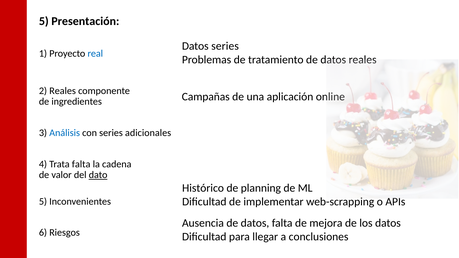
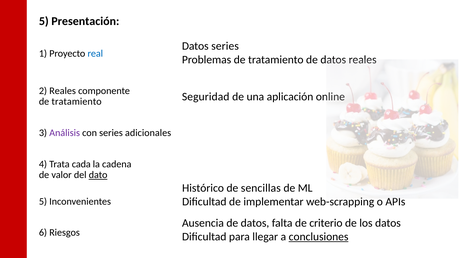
Campañas: Campañas -> Seguridad (206, 97)
ingredientes: ingredientes -> tratamiento (77, 102)
Análisis colour: blue -> purple (65, 133)
Trata falta: falta -> cada (81, 164)
planning: planning -> sencillas (261, 188)
mejora: mejora -> criterio (326, 223)
conclusiones underline: none -> present (319, 237)
